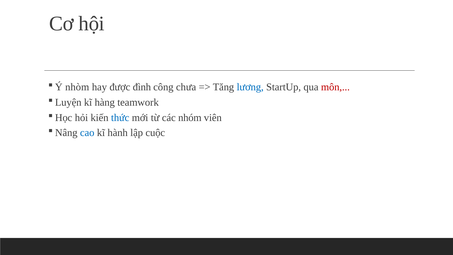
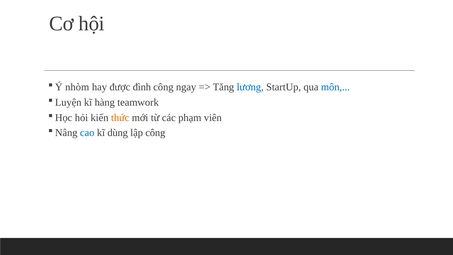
chưa: chưa -> ngay (186, 87)
môn colour: red -> blue (335, 87)
thức colour: blue -> orange (120, 118)
nhóm: nhóm -> phạm (190, 118)
hành: hành -> dùng (118, 133)
lập cuộc: cuộc -> công (155, 133)
